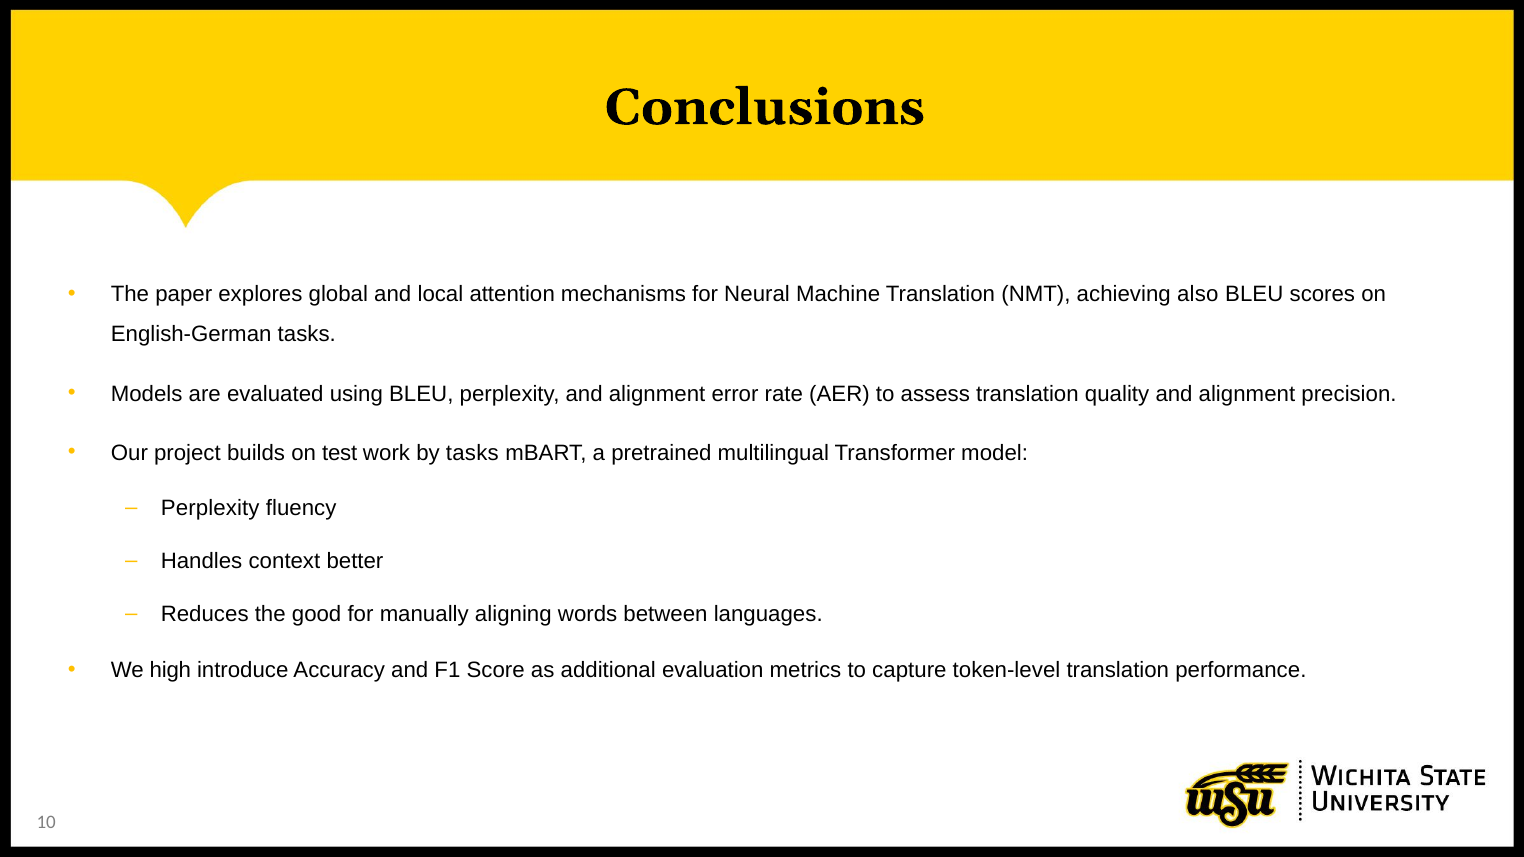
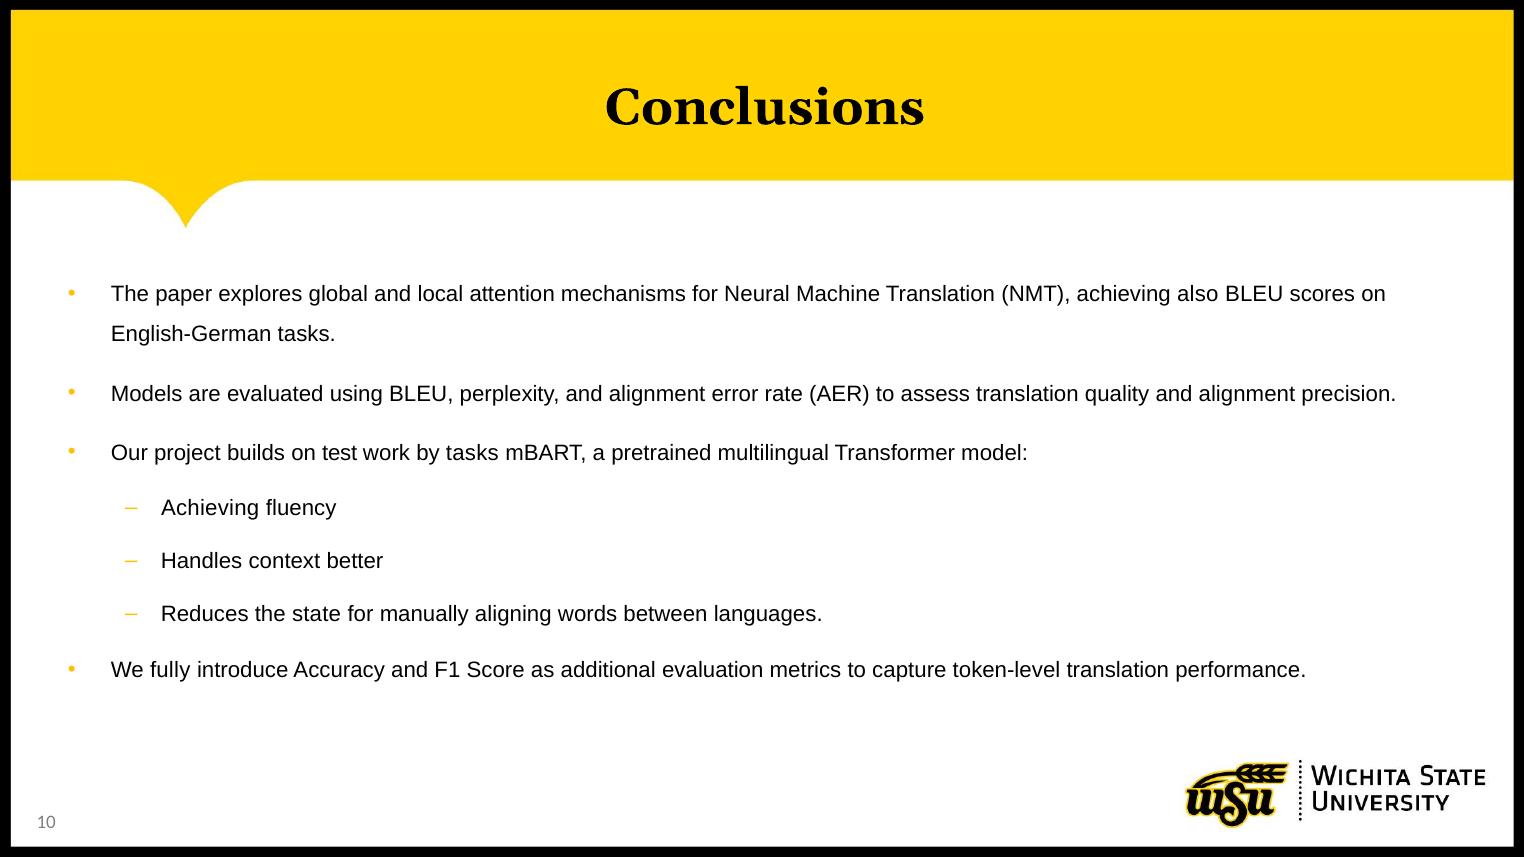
Perplexity: Perplexity -> Achieving (210, 509)
good: good -> state (317, 614)
high: high -> fully (170, 670)
